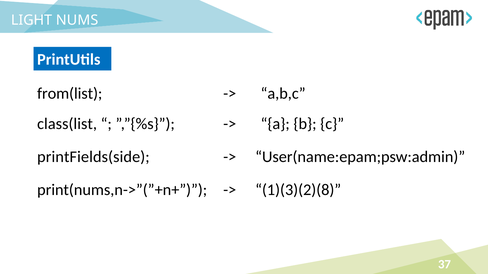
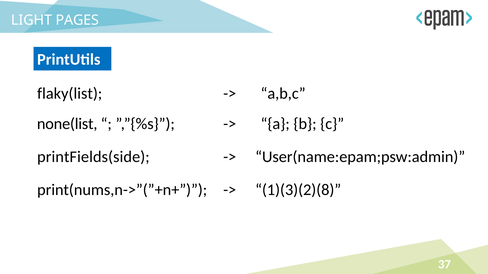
NUMS: NUMS -> PAGES (77, 20)
from(list: from(list -> flaky(list (70, 94)
class(list: class(list -> none(list (67, 124)
